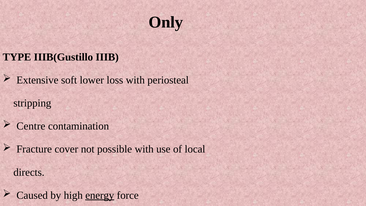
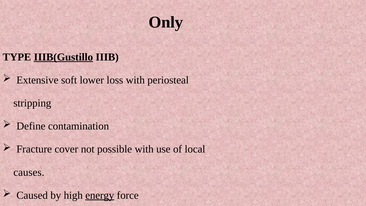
IIIB(Gustillo underline: none -> present (63, 57)
Centre: Centre -> Define (31, 126)
directs: directs -> causes (29, 172)
